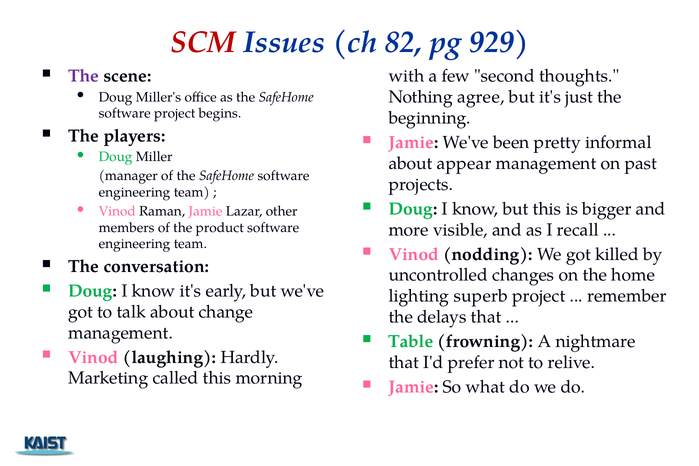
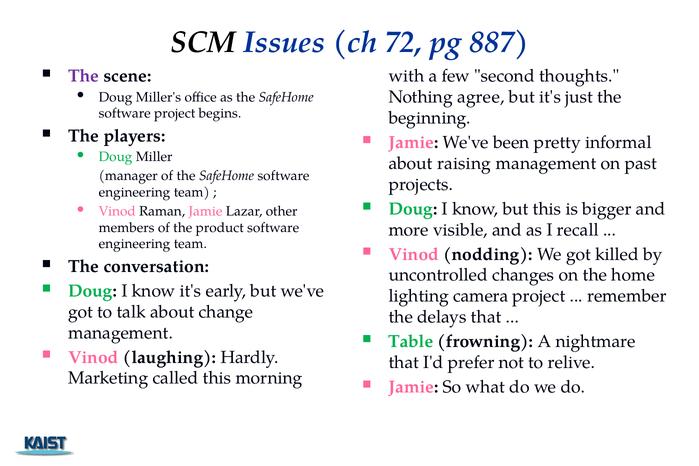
SCM colour: red -> black (203, 42)
82: 82 -> 72 (404, 42)
929: 929 -> 887 (499, 42)
appear: appear -> raising (464, 163)
superb: superb -> camera (481, 296)
